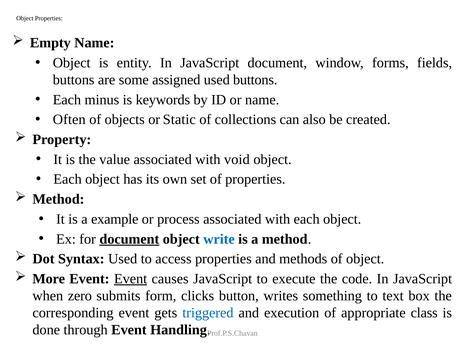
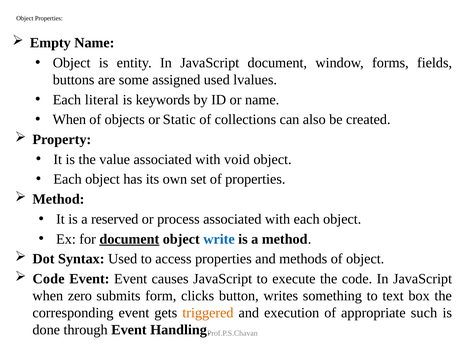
used buttons: buttons -> lvalues (255, 80)
minus: minus -> literal (102, 100)
Often: Often -> When (69, 120)
example: example -> reserved (115, 219)
More: More -> Code (49, 279)
Event underline: present -> none (131, 279)
triggered colour: blue -> orange (208, 313)
class: class -> such (424, 313)
